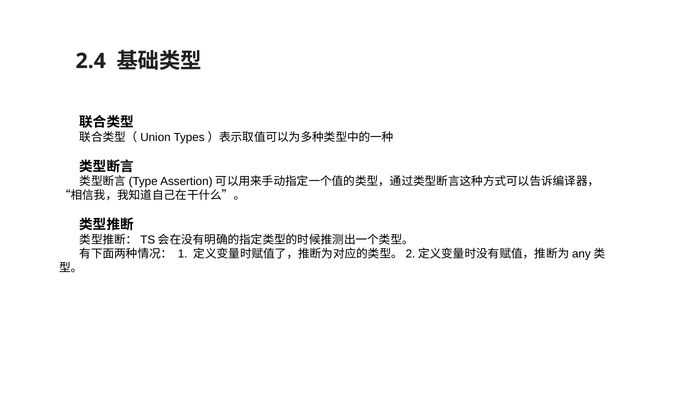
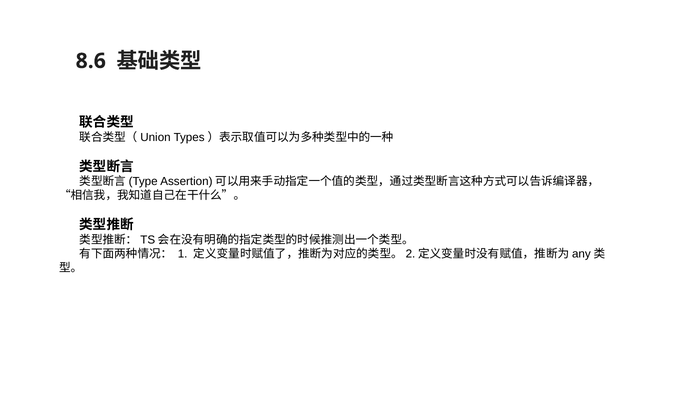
2.4: 2.4 -> 8.6 (91, 61)
